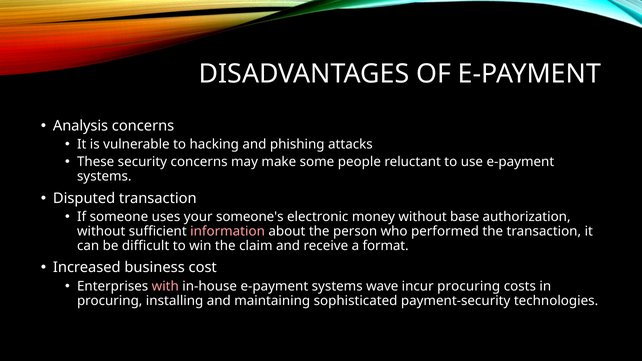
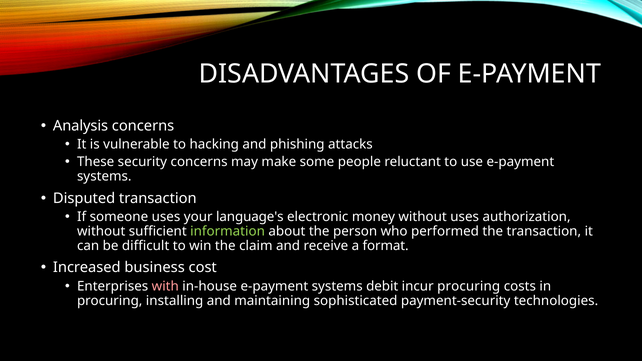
someone's: someone's -> language's (250, 217)
without base: base -> uses (465, 217)
information colour: pink -> light green (228, 231)
wave: wave -> debit (382, 286)
